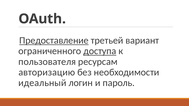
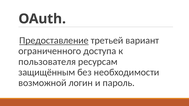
доступа underline: present -> none (100, 51)
авторизацию: авторизацию -> защищённым (47, 72)
идеальный: идеальный -> возможной (42, 83)
